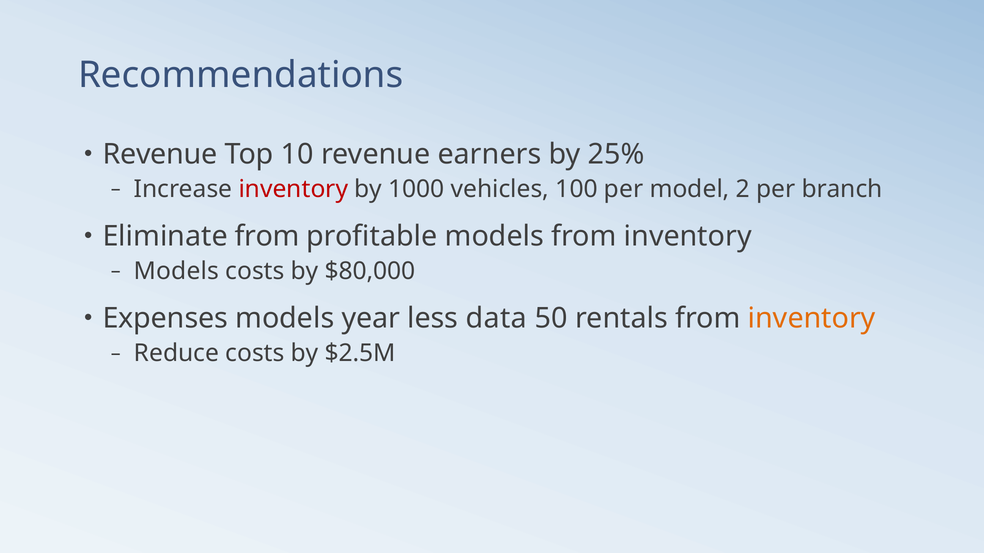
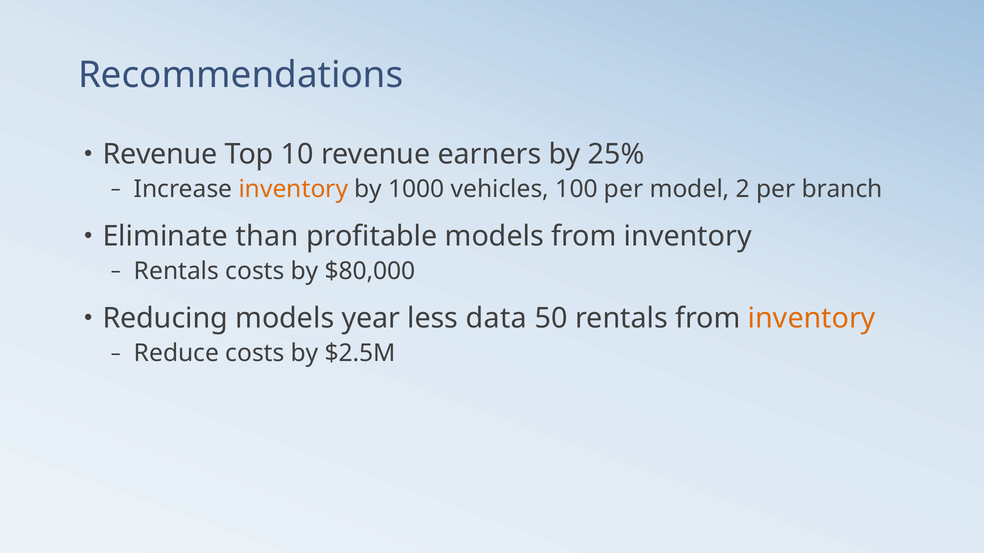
inventory colour: red -> orange (293, 189)
Eliminate from: from -> than (267, 237)
Models: Models -> Rentals (176, 272)
Expenses: Expenses -> Reducing (165, 319)
